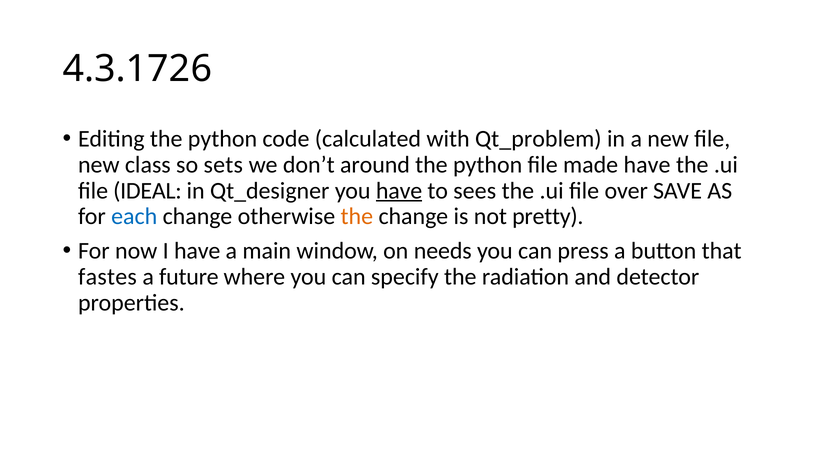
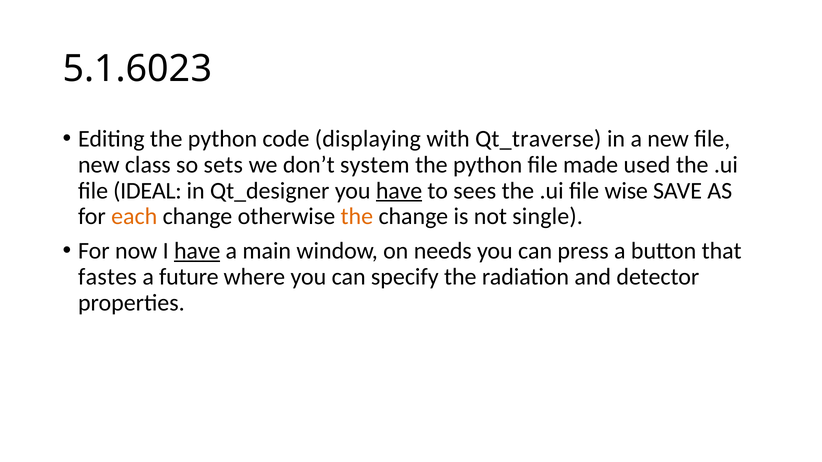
4.3.1726: 4.3.1726 -> 5.1.6023 (137, 69)
calculated: calculated -> displaying (368, 139)
Qt_problem: Qt_problem -> Qt_traverse (538, 139)
around: around -> system (375, 165)
made have: have -> used (647, 165)
over: over -> wise (626, 191)
each colour: blue -> orange (134, 217)
pretty: pretty -> single (548, 217)
have underline: none -> present (197, 251)
